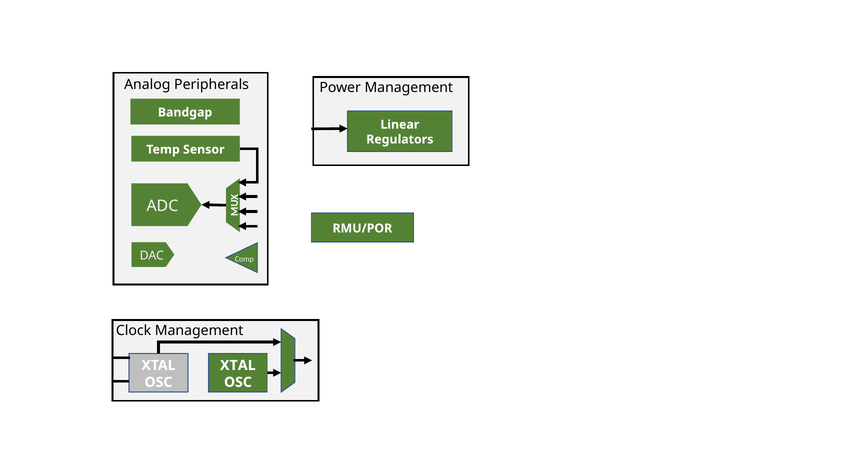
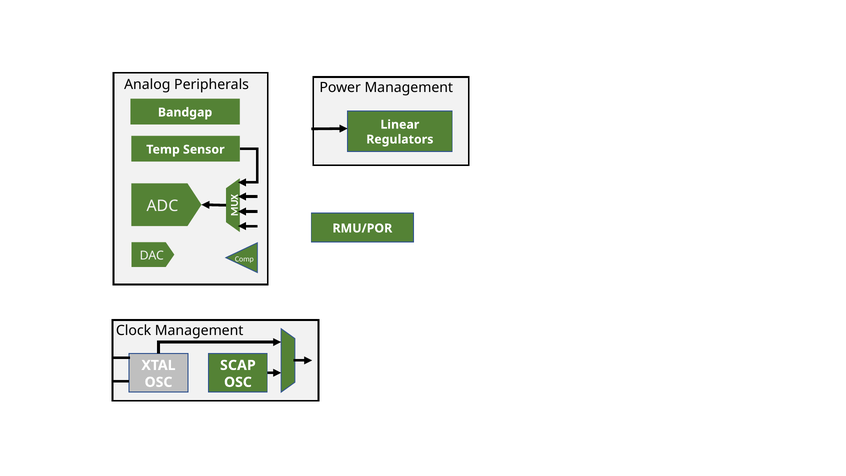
XTAL: XTAL -> SCAP (238, 365)
